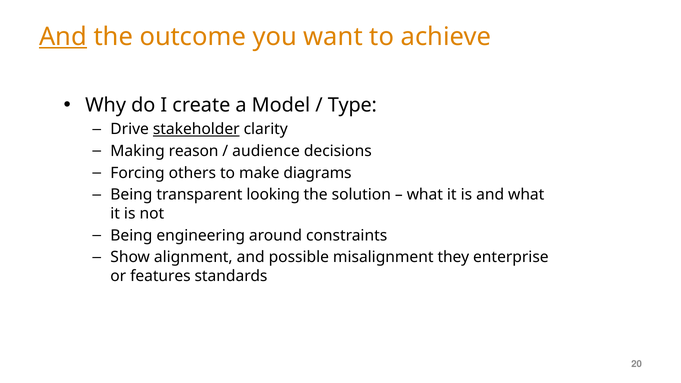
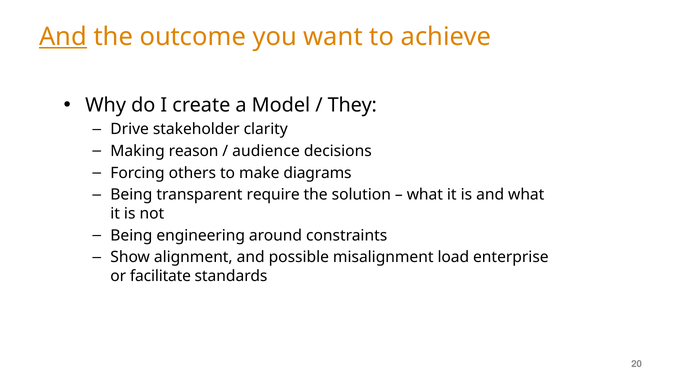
Type: Type -> They (352, 105)
stakeholder underline: present -> none (196, 129)
looking: looking -> require (273, 195)
they: they -> load (453, 257)
features: features -> facilitate (160, 276)
